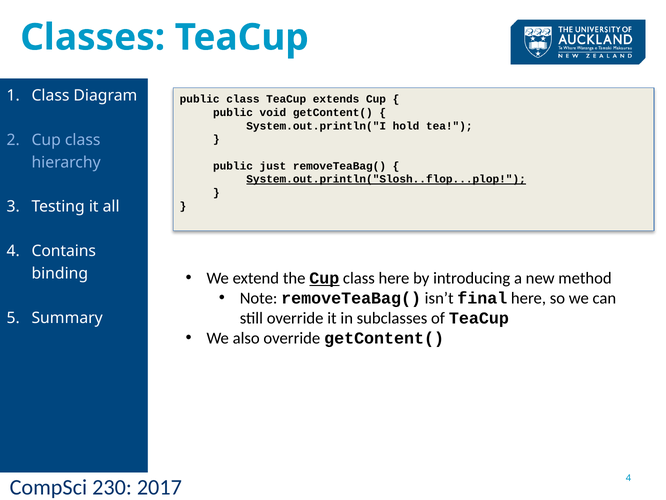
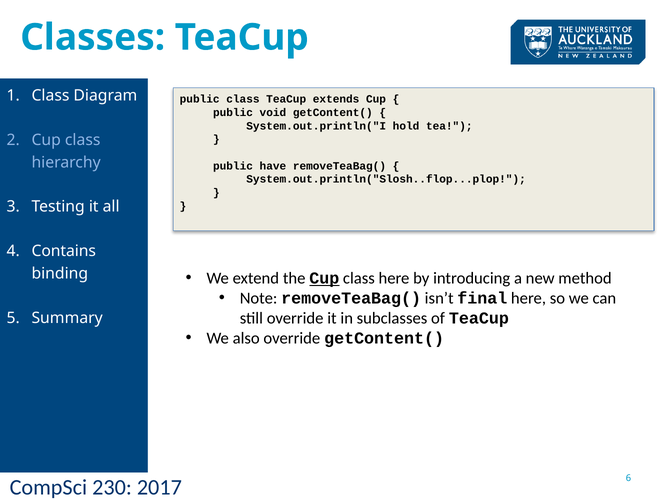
just: just -> have (273, 166)
System.out.println("Slosh..flop...plop underline: present -> none (386, 179)
4: 4 -> 6 (629, 478)
